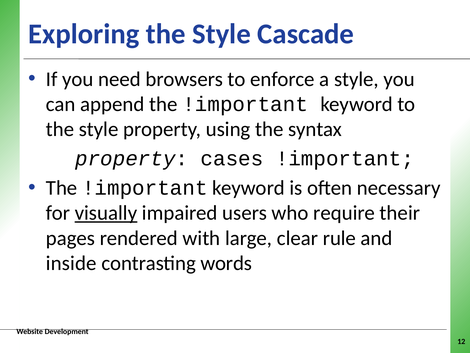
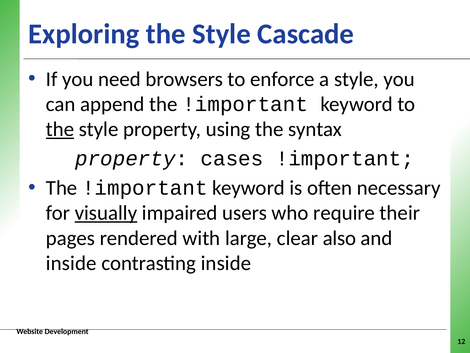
the underline: none -> present (60, 129)
rule: rule -> also (339, 238)
contrasting words: words -> inside (226, 263)
